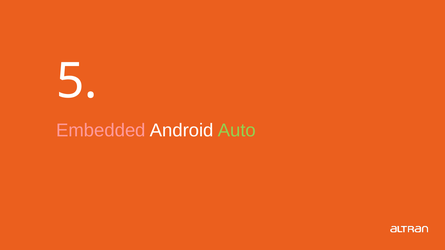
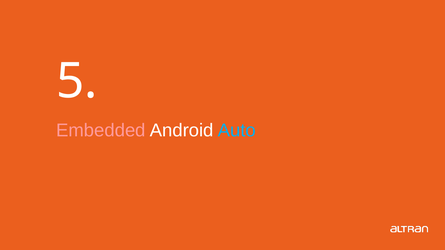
Auto colour: light green -> light blue (237, 131)
